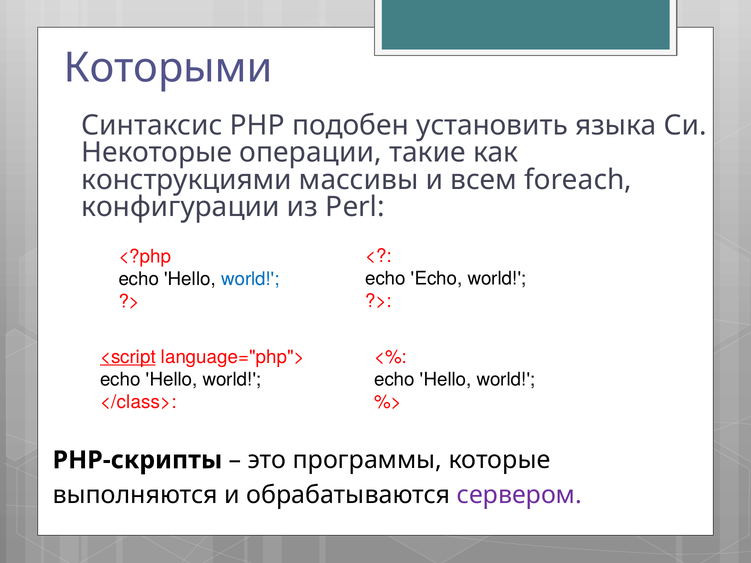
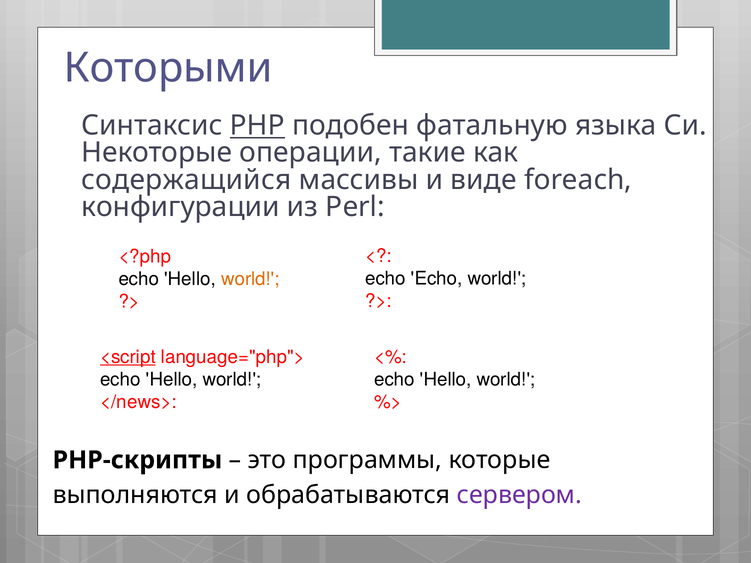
PHP underline: none -> present (257, 126)
установить: установить -> фатальную (492, 126)
конструкциями: конструкциями -> содержащийся (186, 180)
всем: всем -> виде (484, 180)
world colour: blue -> orange (250, 279)
</class>: </class> -> </news> (139, 402)
